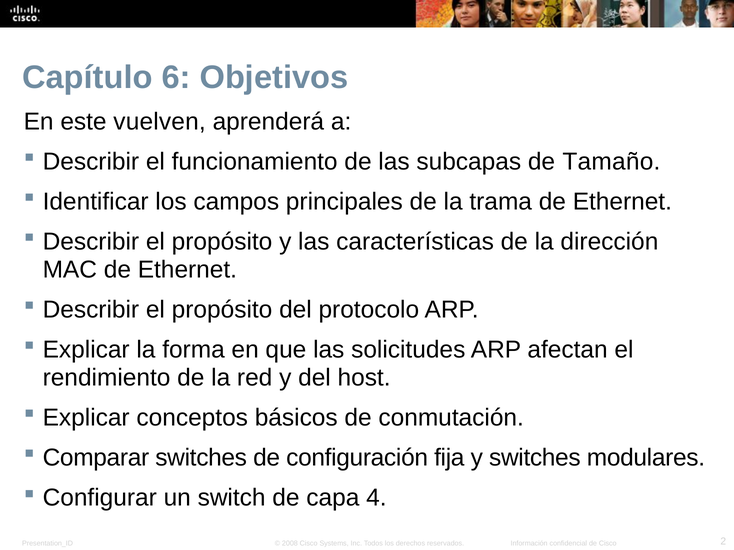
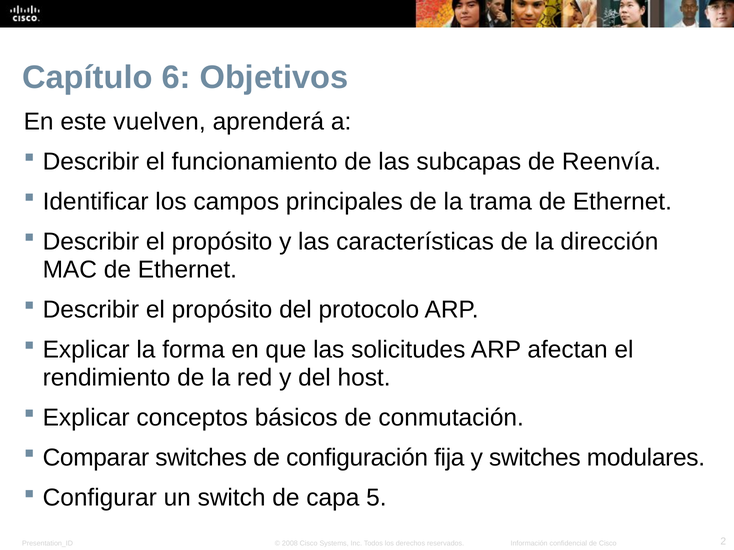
Tamaño: Tamaño -> Reenvía (611, 162)
4: 4 -> 5 (376, 498)
